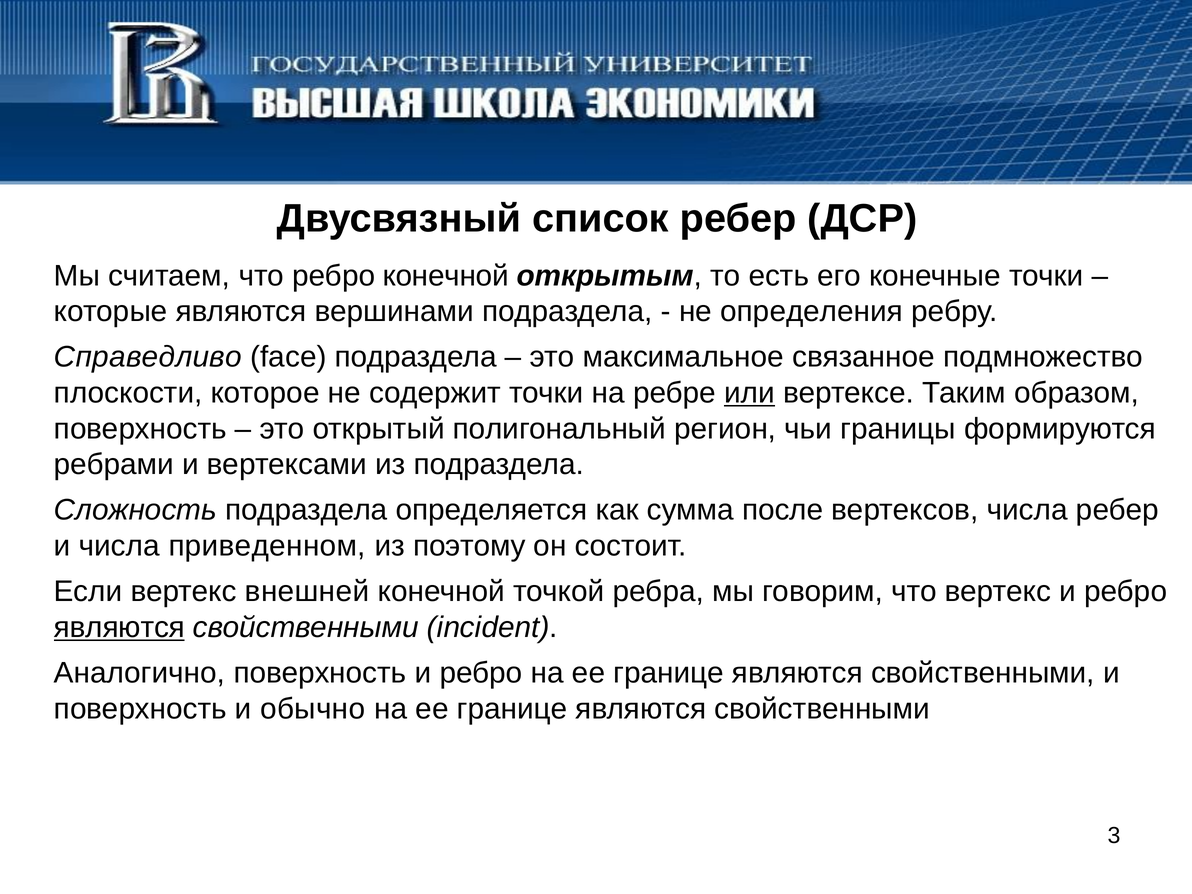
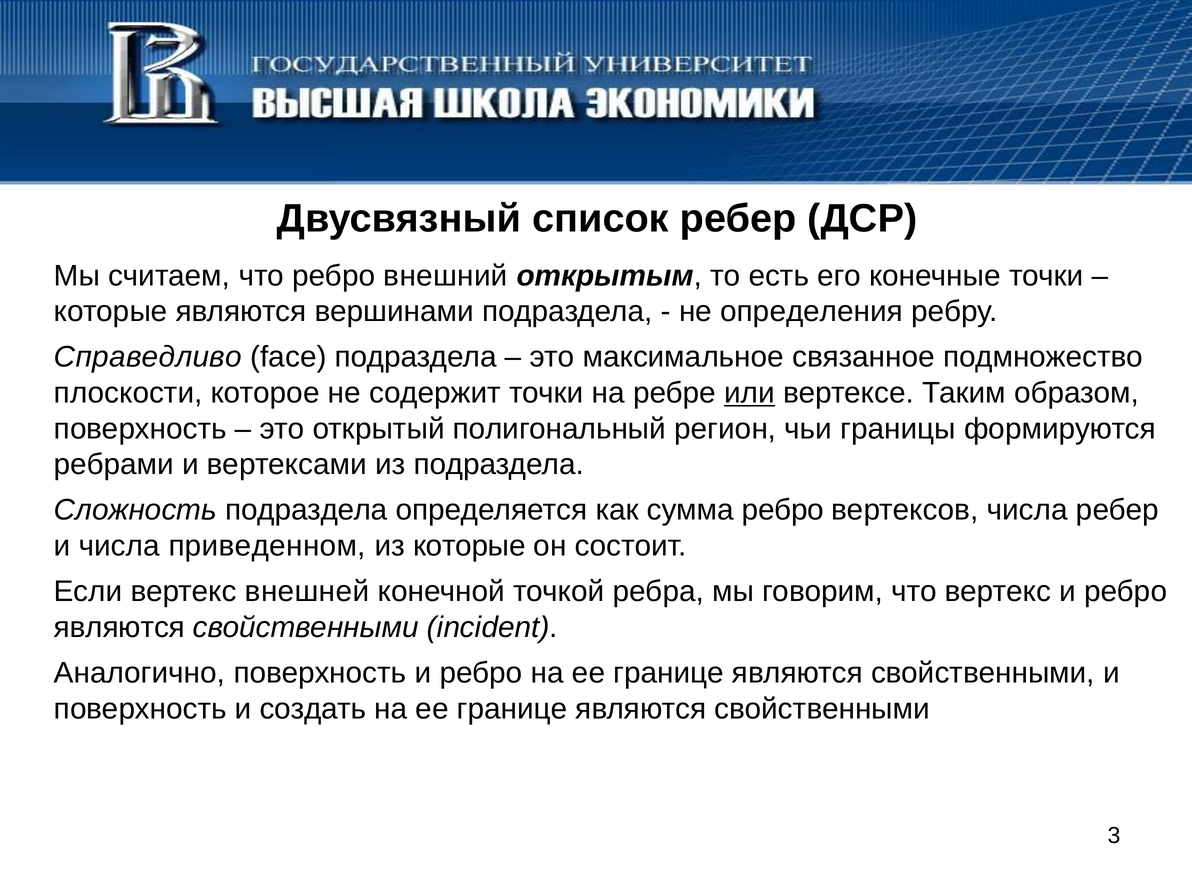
ребро конечной: конечной -> внешний (446, 276)
сумма после: после -> ребро (783, 510)
из поэтому: поэтому -> которые (469, 546)
являются underline: present -> none (119, 627)
обычно: обычно -> создать (313, 709)
